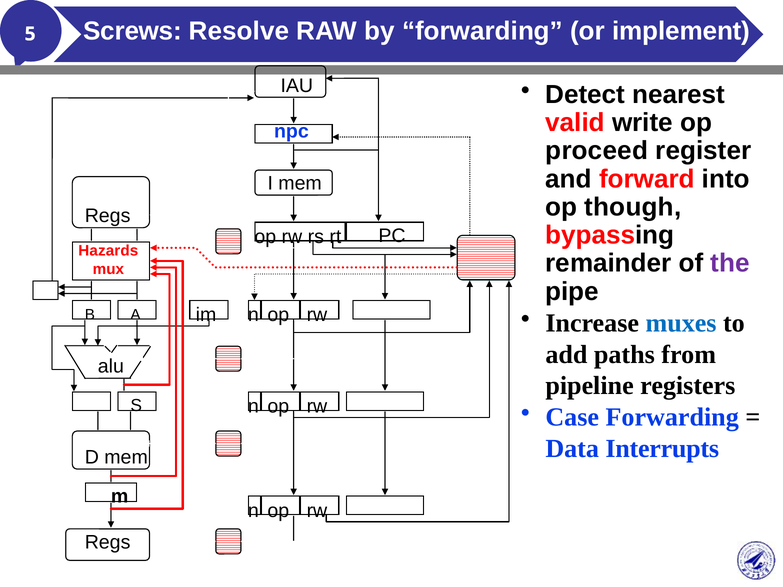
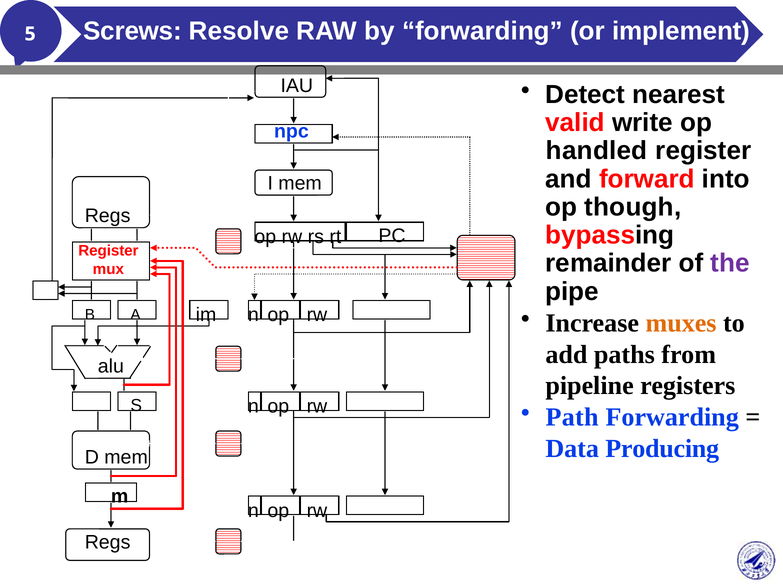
proceed: proceed -> handled (597, 151)
Hazards: Hazards -> Register (108, 251)
muxes colour: blue -> orange (681, 323)
Case: Case -> Path (572, 417)
Interrupts: Interrupts -> Producing (662, 449)
